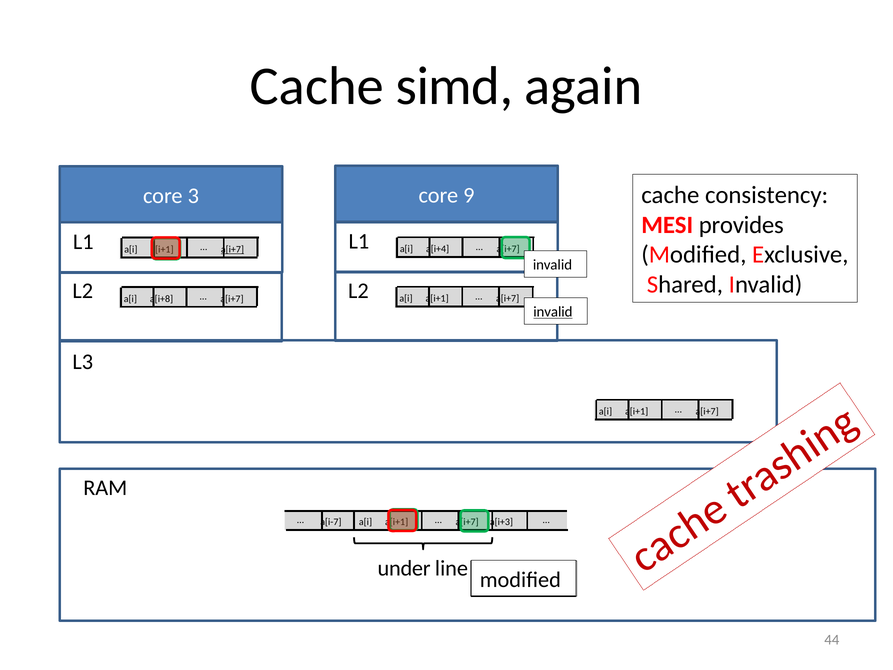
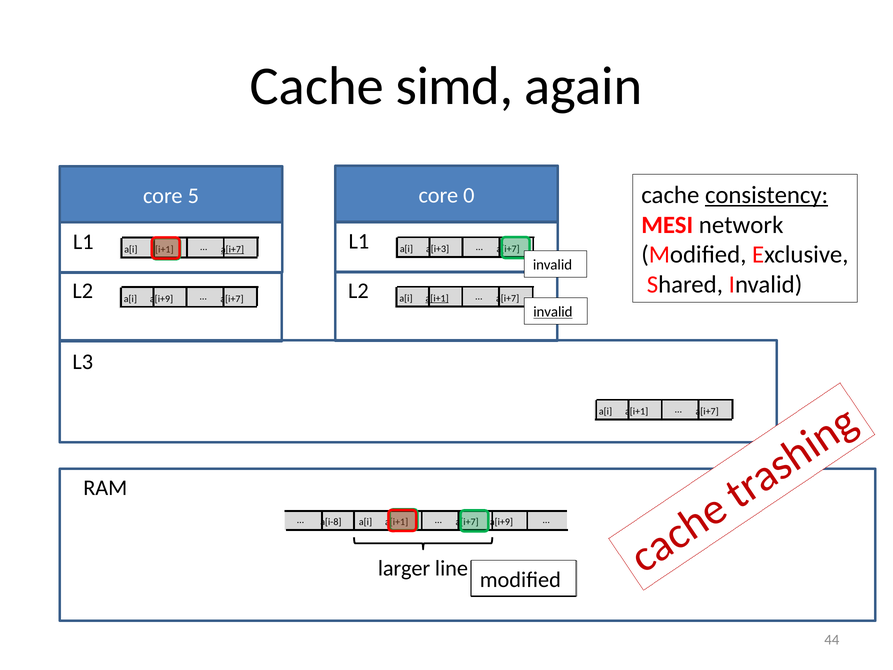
consistency underline: none -> present (767, 195)
9: 9 -> 0 (469, 195)
3: 3 -> 5 (193, 196)
provides: provides -> network (741, 225)
a[i+4: a[i+4 -> a[i+3 (438, 249)
a[i+1 underline: none -> present (437, 298)
a[i a[i+8: a[i+8 -> a[i+9 (162, 299)
a[i-7: a[i-7 -> a[i-8 (331, 522)
a[i+3: a[i+3 -> a[i+9 (501, 522)
under: under -> larger (404, 568)
